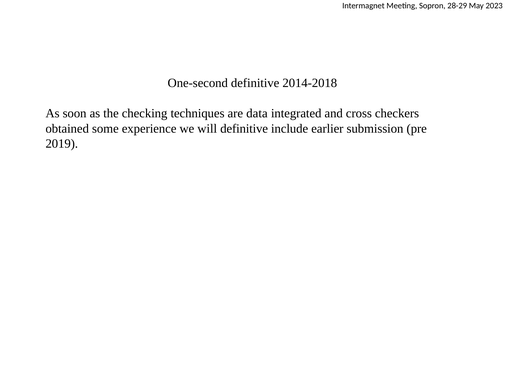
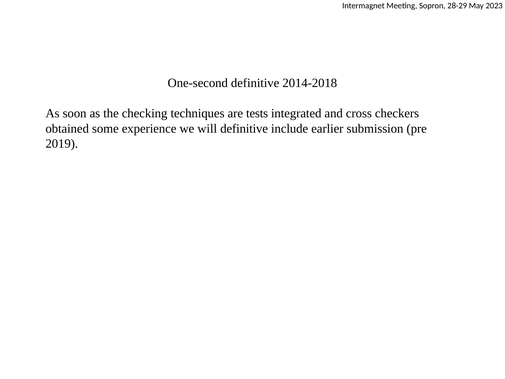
data: data -> tests (257, 113)
